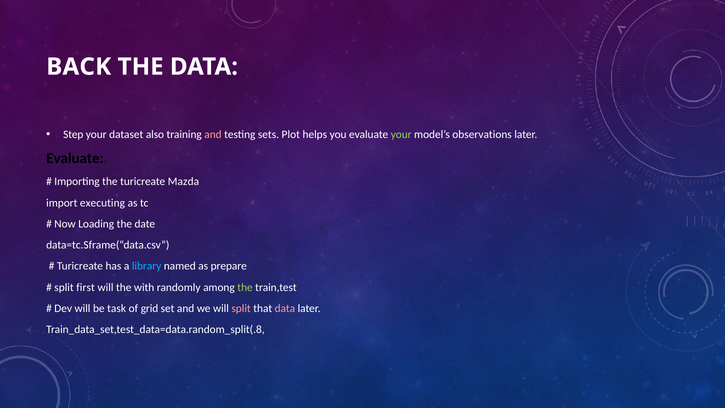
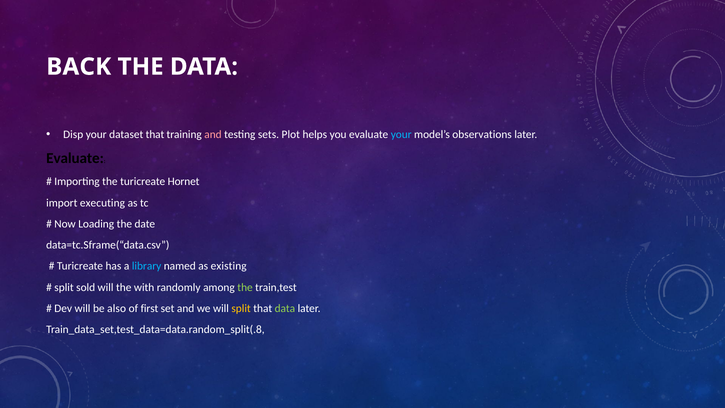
Step: Step -> Disp (73, 135)
dataset also: also -> that (155, 135)
your colour: light green -> light blue (401, 135)
Mazda: Mazda -> Hornet (184, 182)
prepare: prepare -> existing (229, 266)
first: first -> sold (86, 287)
task: task -> also (117, 308)
grid: grid -> first (150, 308)
split colour: pink -> yellow (241, 308)
data colour: pink -> light green (285, 308)
